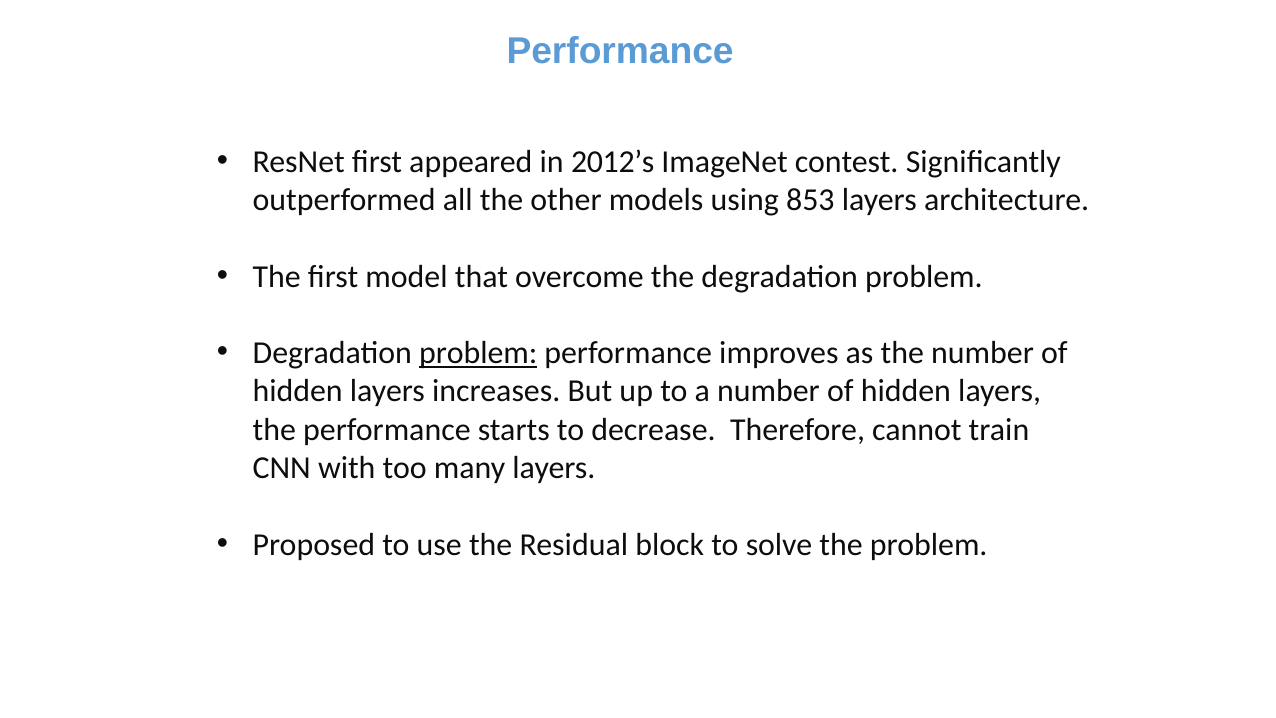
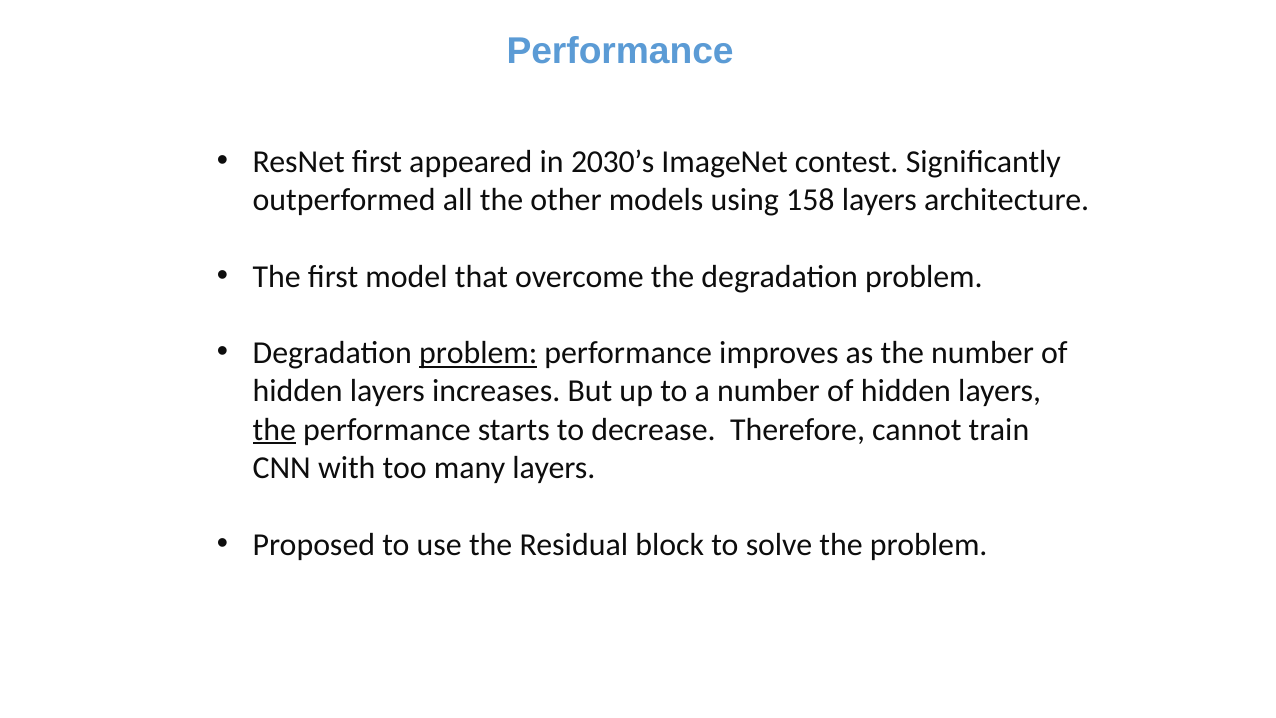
2012’s: 2012’s -> 2030’s (613, 162)
853: 853 -> 158 (810, 200)
the underline: none -> present (274, 430)
